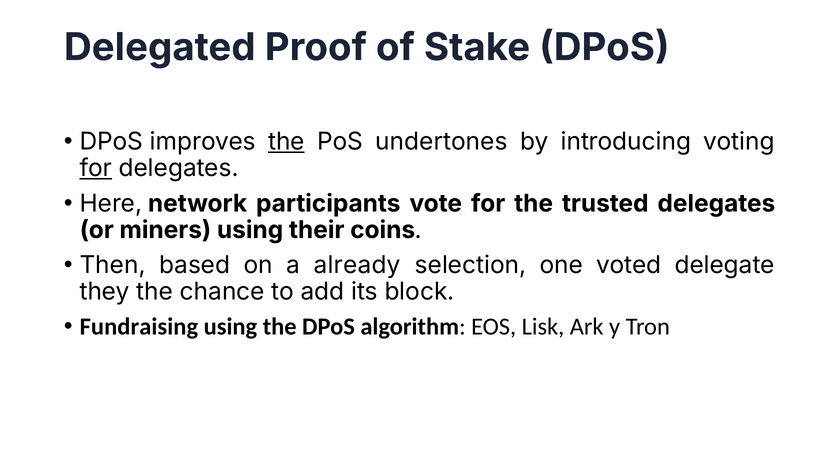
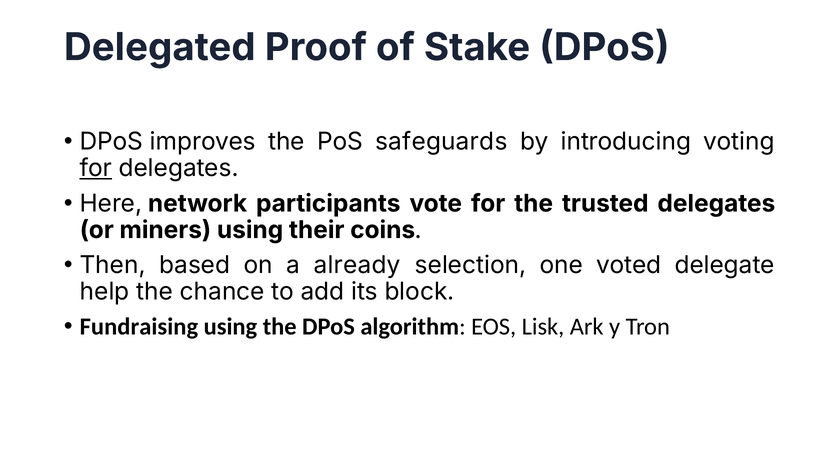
the underline: present -> none (286, 142)
undertones: undertones -> safeguards (441, 142)
they: they -> help (105, 292)
